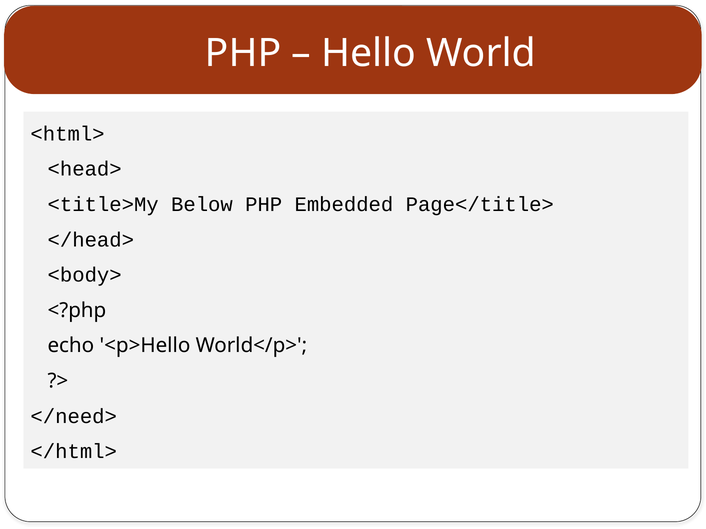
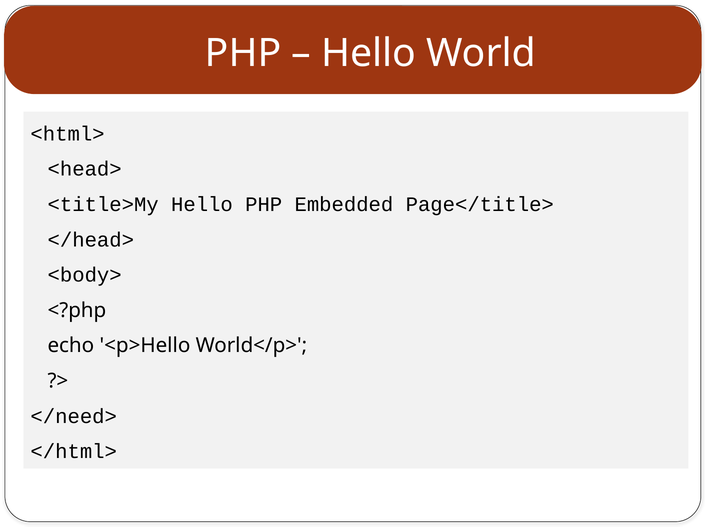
<title>My Below: Below -> Hello (202, 205)
